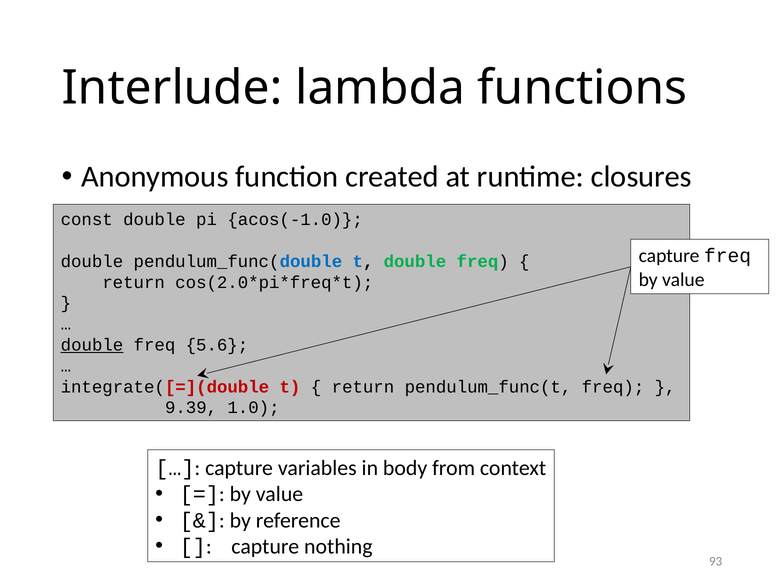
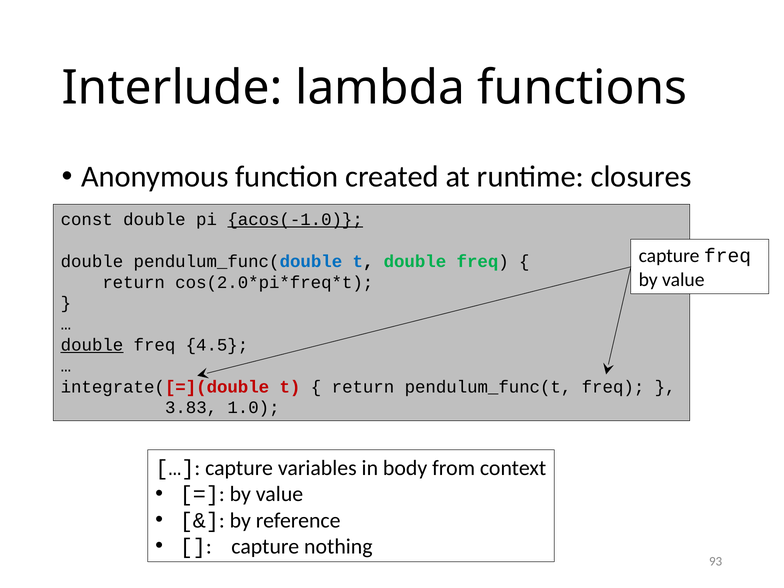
acos(-1.0 underline: none -> present (295, 220)
5.6: 5.6 -> 4.5 (217, 345)
9.39: 9.39 -> 3.83 (191, 408)
